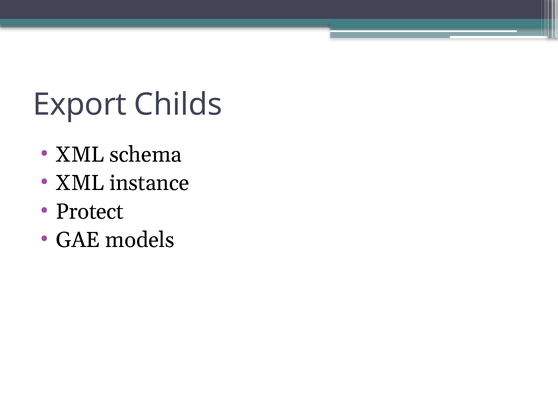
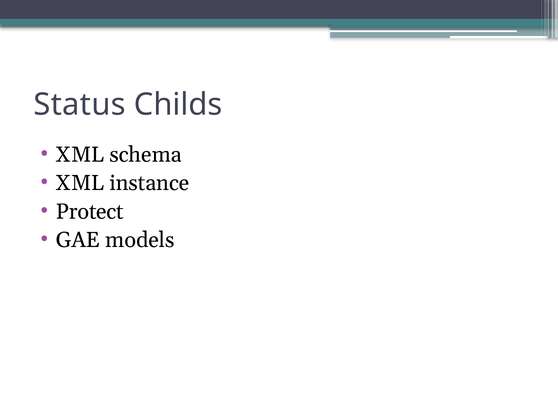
Export: Export -> Status (80, 104)
